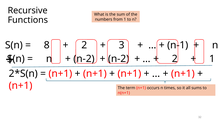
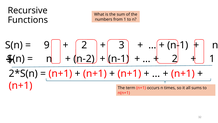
8: 8 -> 9 (47, 45)
n-2: n-2 -> n-1 (119, 59)
